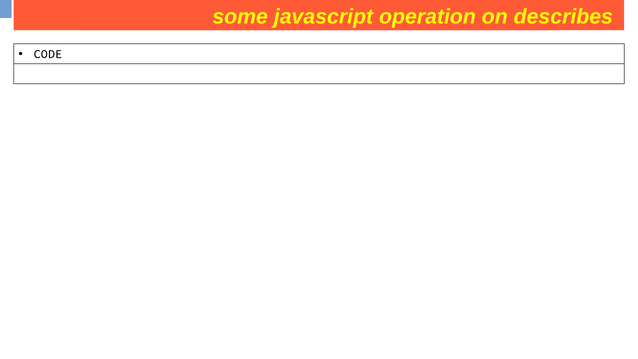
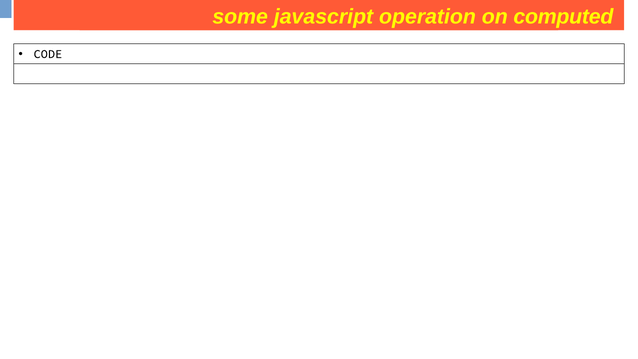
describes: describes -> computed (563, 17)
